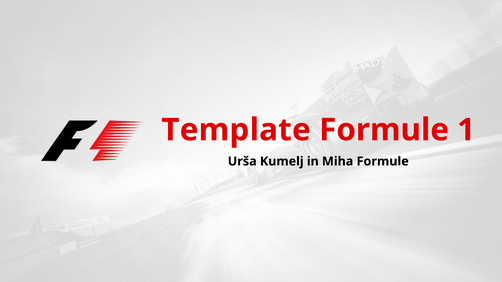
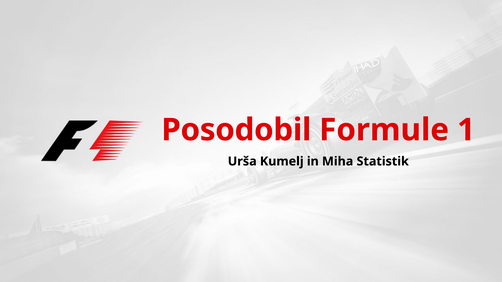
Template: Template -> Posodobil (236, 130)
Miha Formule: Formule -> Statistik (383, 162)
